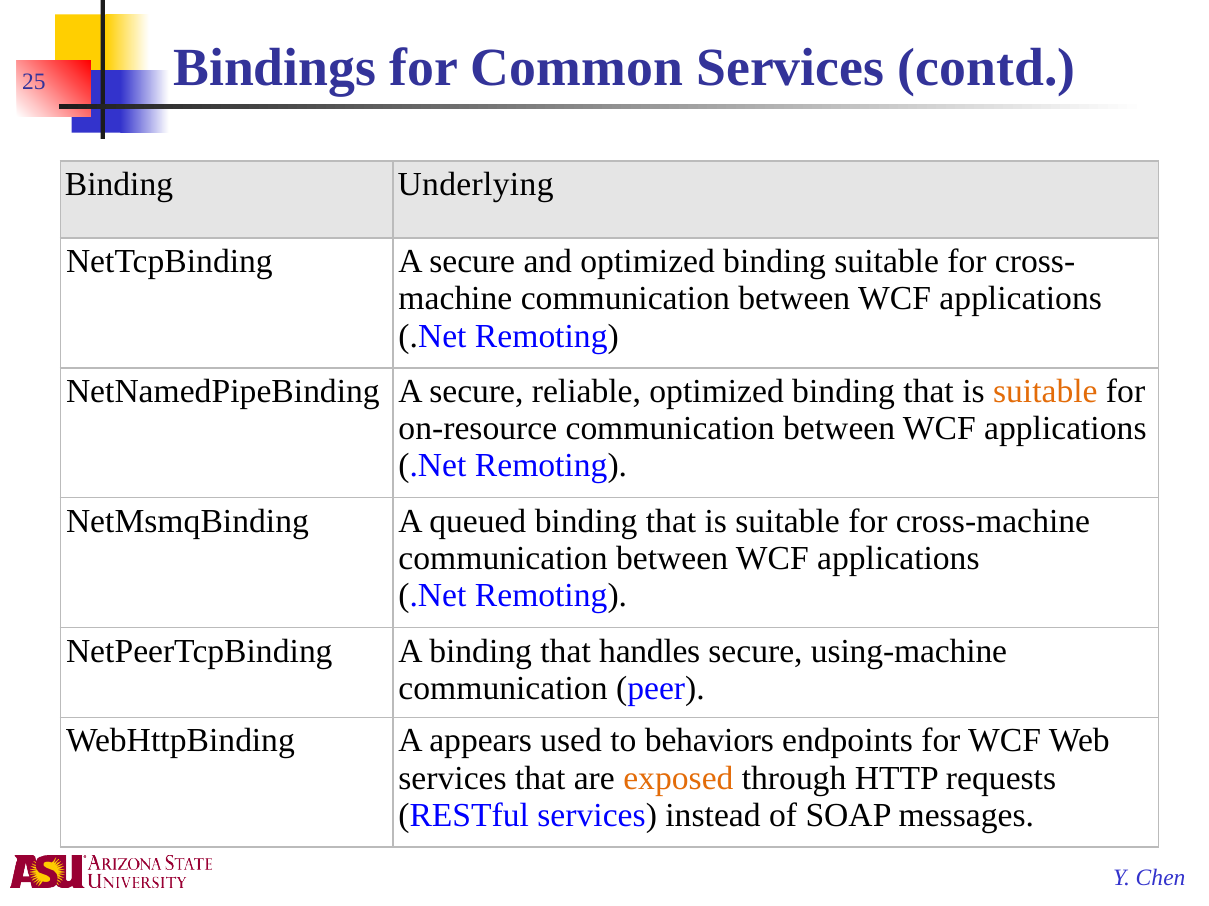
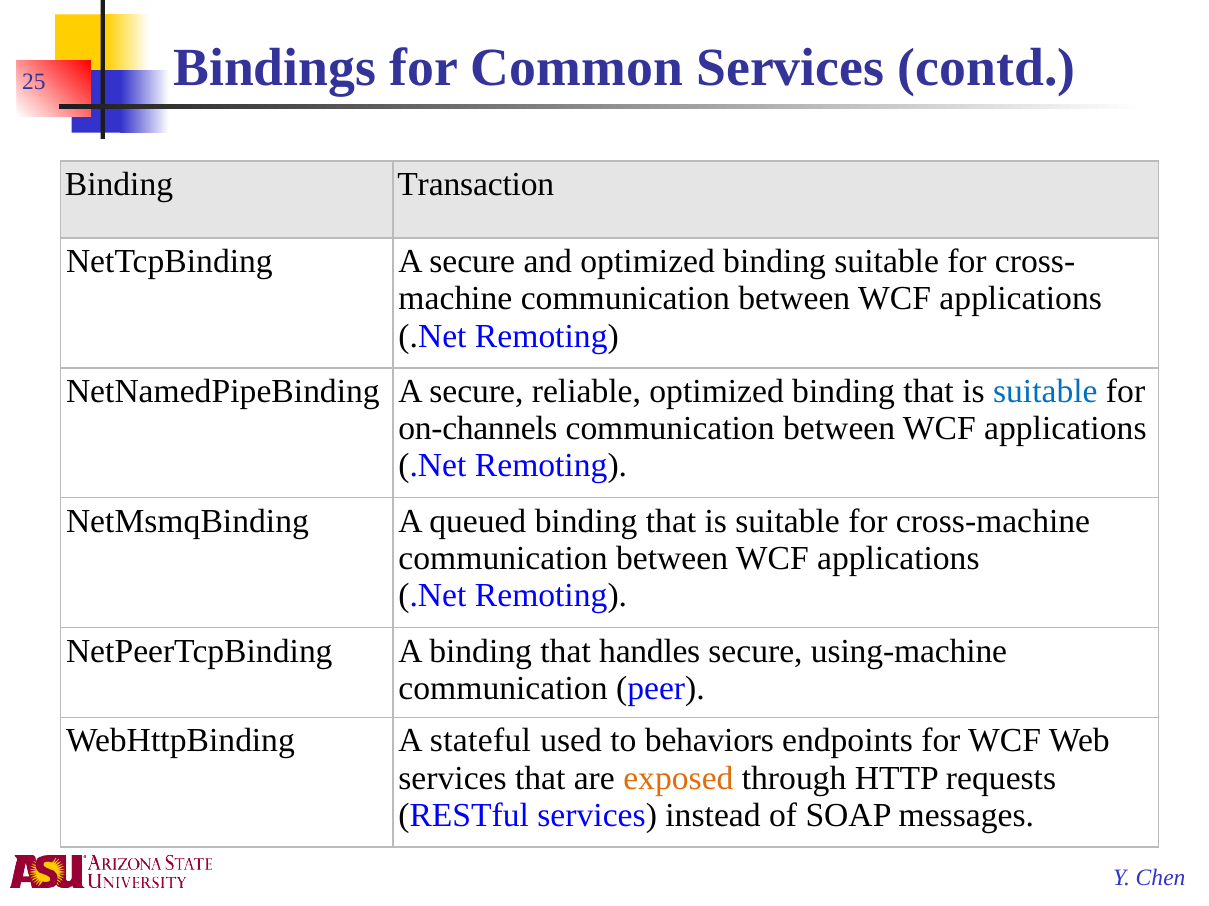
Underlying: Underlying -> Transaction (476, 185)
suitable colour: orange -> blue (1045, 392)
on-resource: on-resource -> on-channels (478, 429)
appears: appears -> stateful (480, 741)
